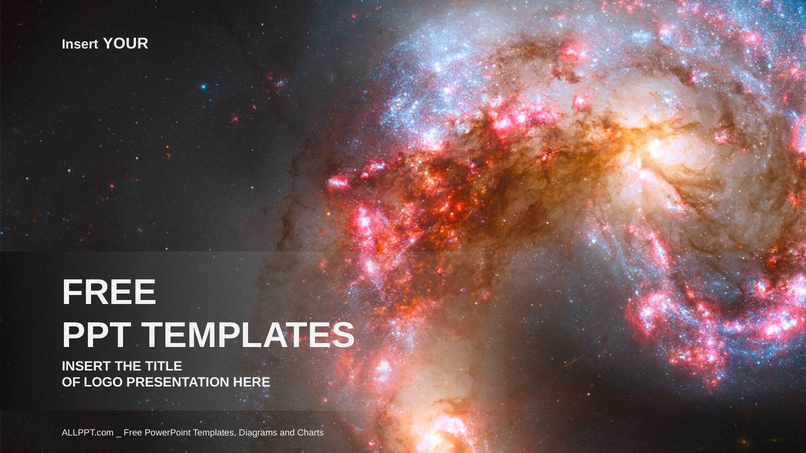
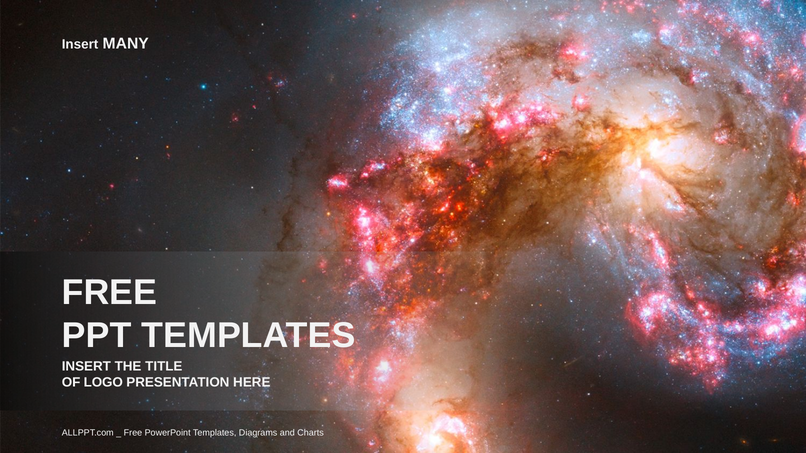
YOUR: YOUR -> MANY (126, 44)
